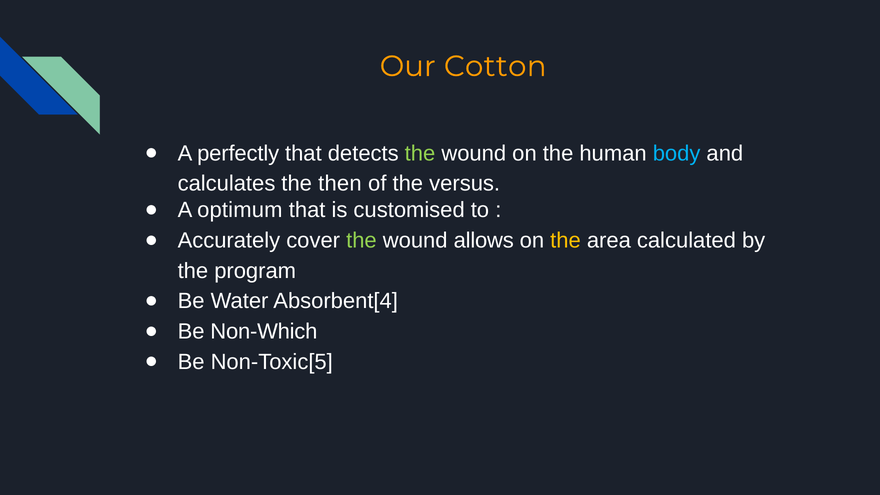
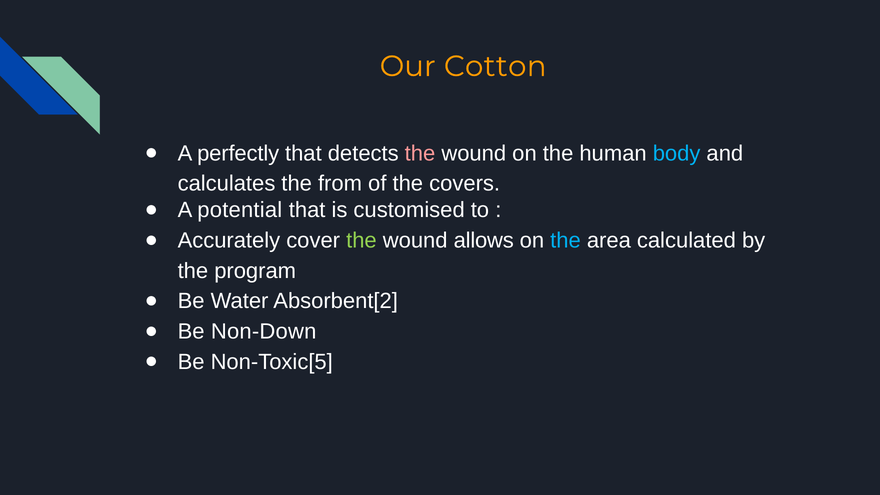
the colour: light green -> pink (420, 153)
then: then -> from (340, 184)
versus: versus -> covers (465, 184)
optimum: optimum -> potential (240, 210)
the colour: yellow -> light blue (566, 240)
Absorbent[4: Absorbent[4 -> Absorbent[2 (336, 301)
Non-Which: Non-Which -> Non-Down (264, 332)
